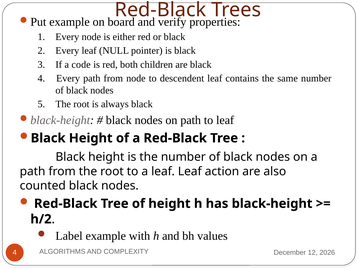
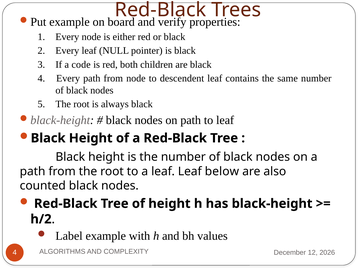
action: action -> below (222, 171)
